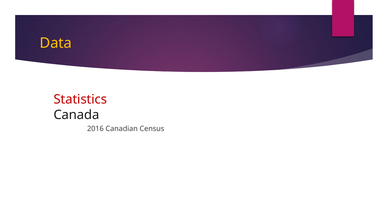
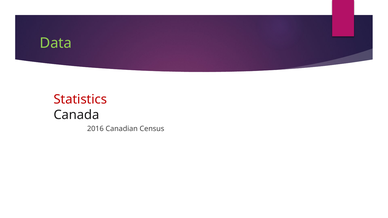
Data colour: yellow -> light green (56, 43)
